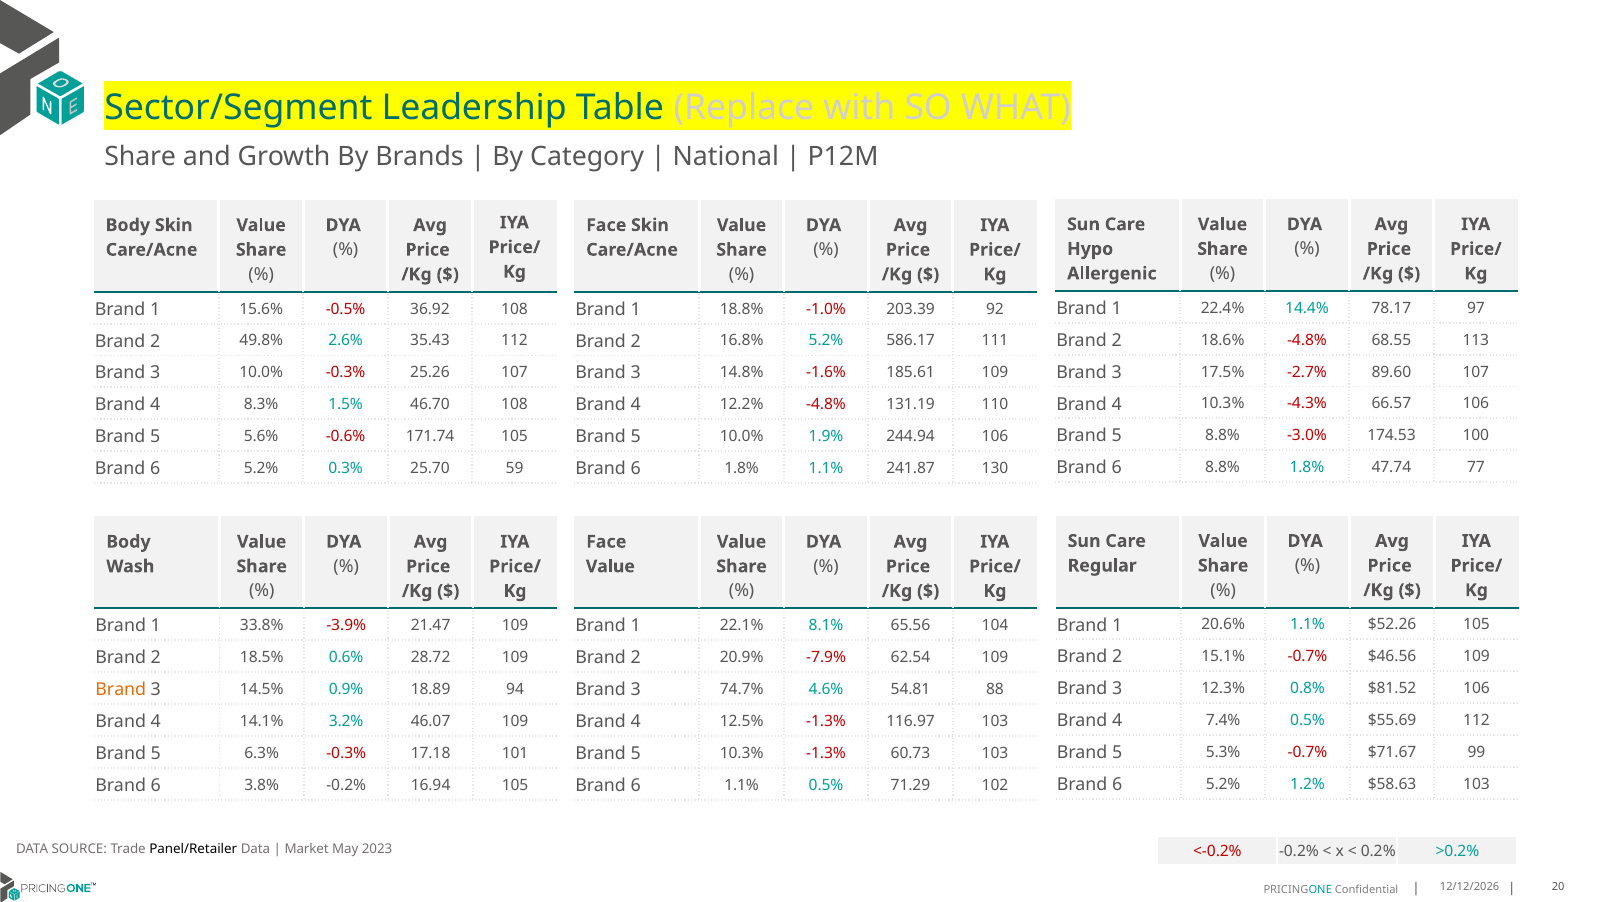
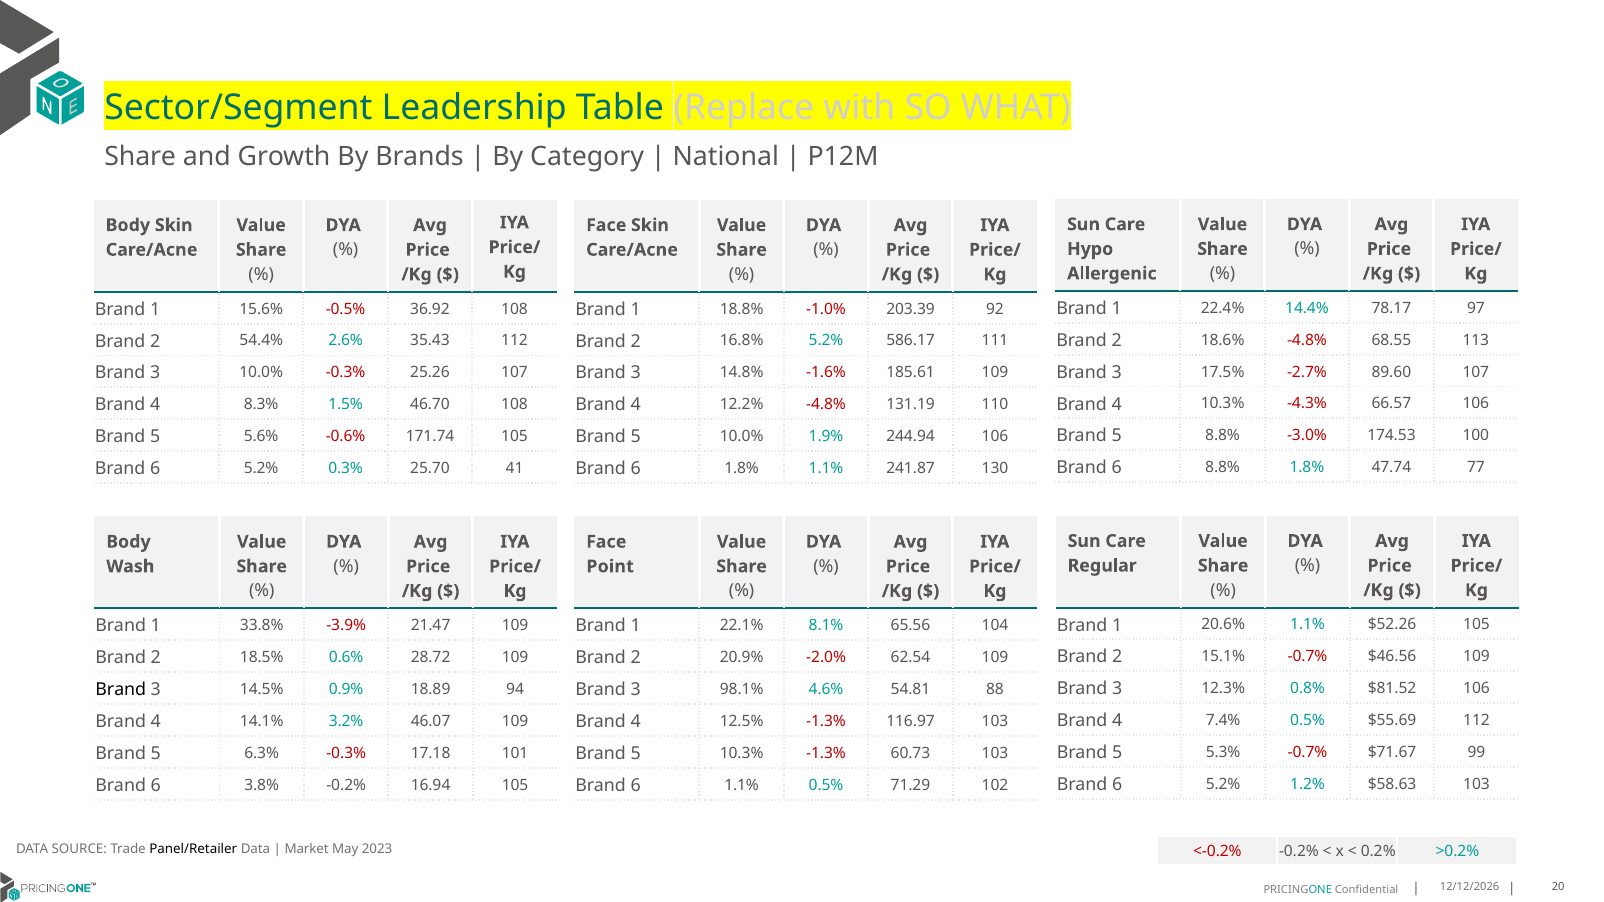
49.8%: 49.8% -> 54.4% (261, 341)
59: 59 -> 41 (515, 468)
Value: Value -> Point (610, 567)
-7.9%: -7.9% -> -2.0% (826, 658)
Brand colour: orange -> black (121, 690)
74.7%: 74.7% -> 98.1% (742, 689)
